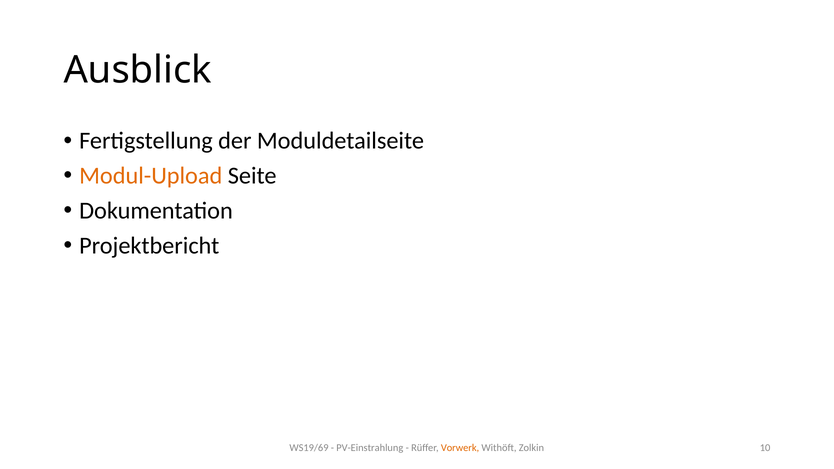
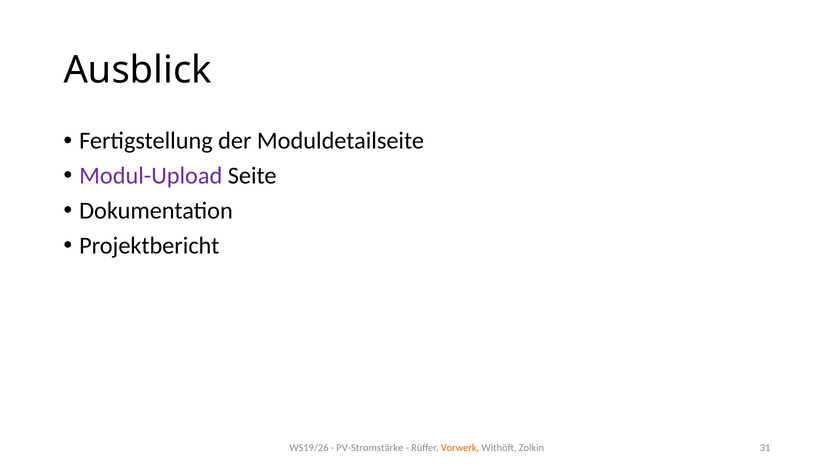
Modul-Upload colour: orange -> purple (151, 176)
WS19/69: WS19/69 -> WS19/26 (309, 448)
PV-Einstrahlung: PV-Einstrahlung -> PV-Stromstärke (370, 448)
10: 10 -> 31 (765, 448)
